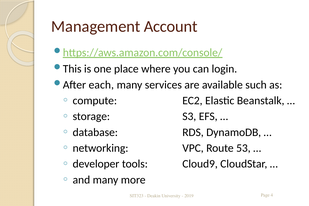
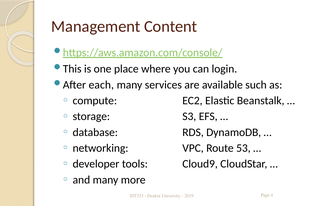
Account: Account -> Content (171, 27)
